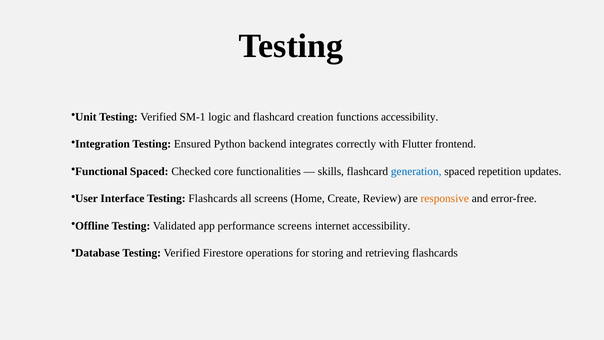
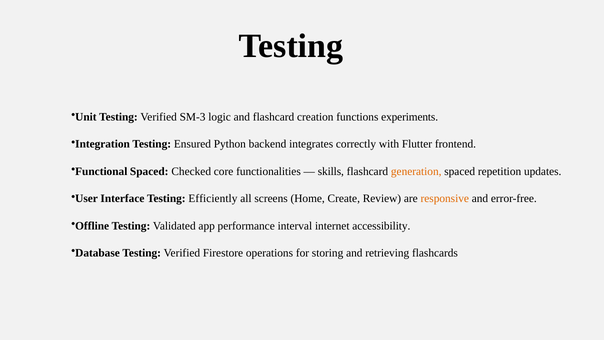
SM-1: SM-1 -> SM-3 (193, 117)
functions accessibility: accessibility -> experiments (410, 117)
generation colour: blue -> orange (416, 171)
Testing Flashcards: Flashcards -> Efficiently (213, 198)
performance screens: screens -> interval (295, 226)
